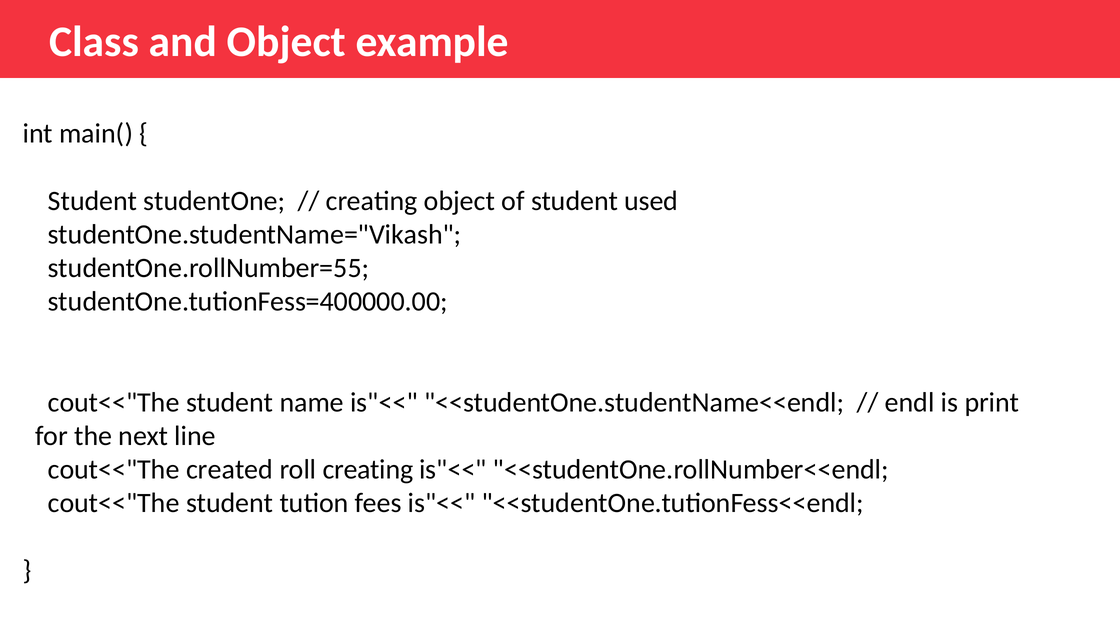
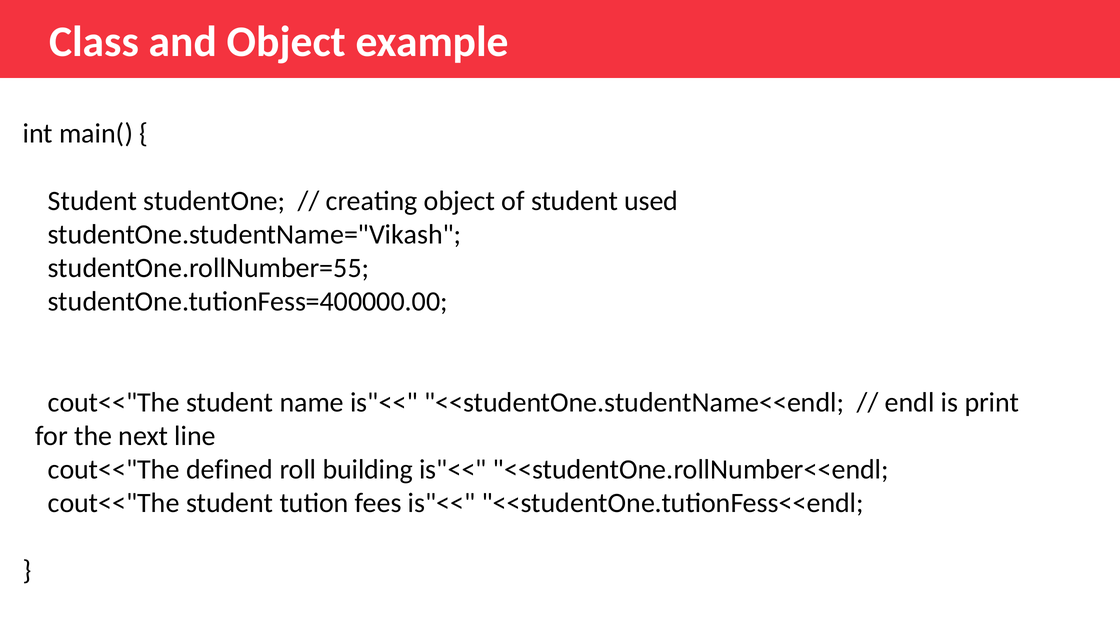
created: created -> defined (230, 470)
roll creating: creating -> building (368, 470)
